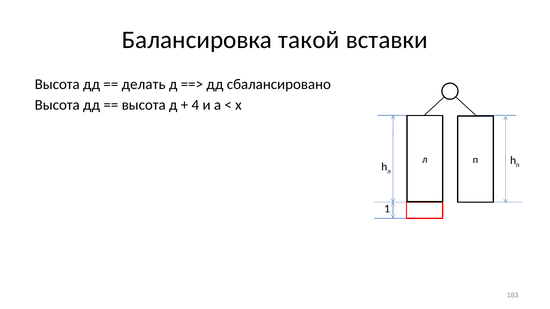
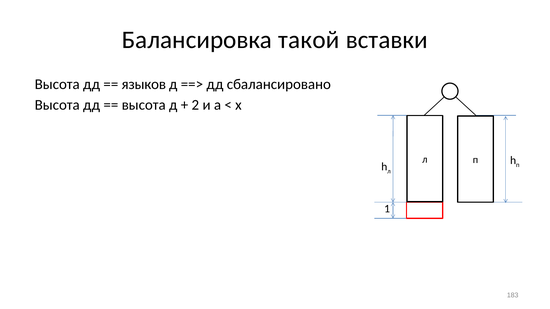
делать: делать -> языков (144, 84)
4: 4 -> 2 (195, 105)
